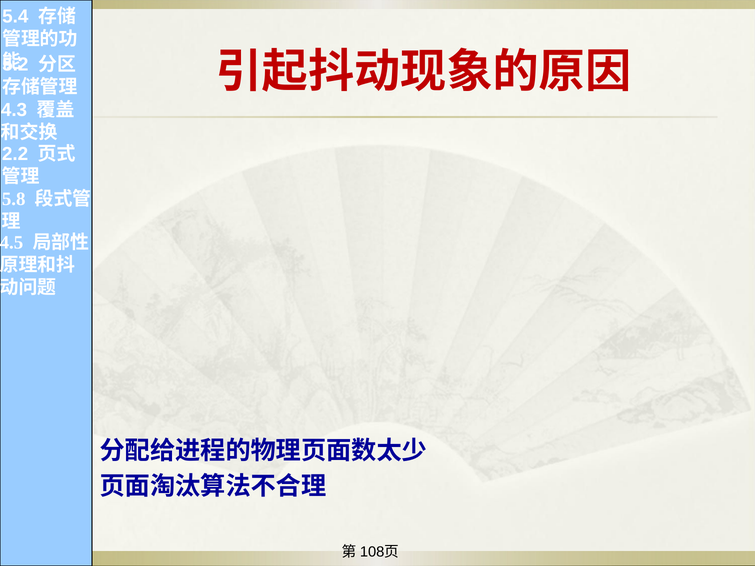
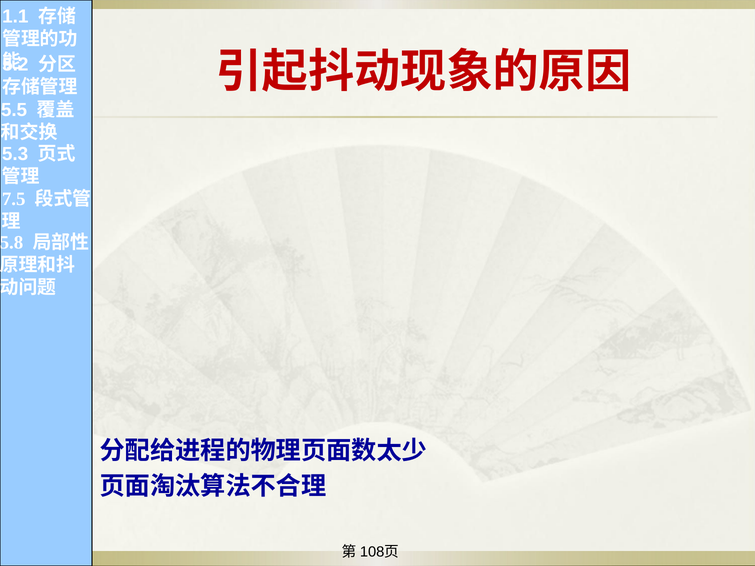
5.4: 5.4 -> 1.1 (15, 16)
4.3: 4.3 -> 5.5 (14, 110)
2.2: 2.2 -> 5.3 (15, 154)
5.8: 5.8 -> 7.5 (14, 199)
4.5: 4.5 -> 5.8 (11, 242)
